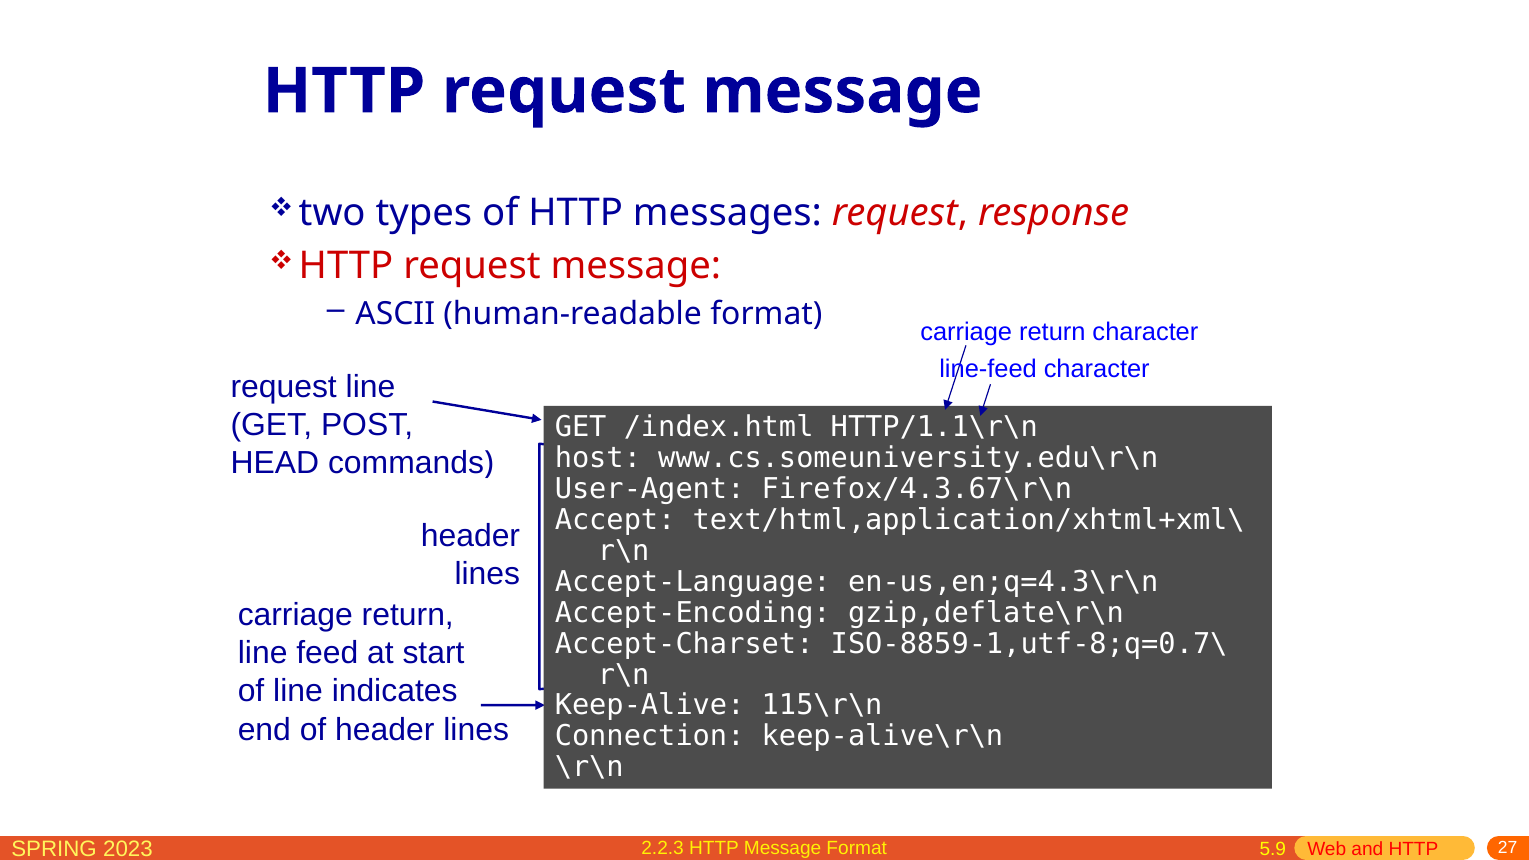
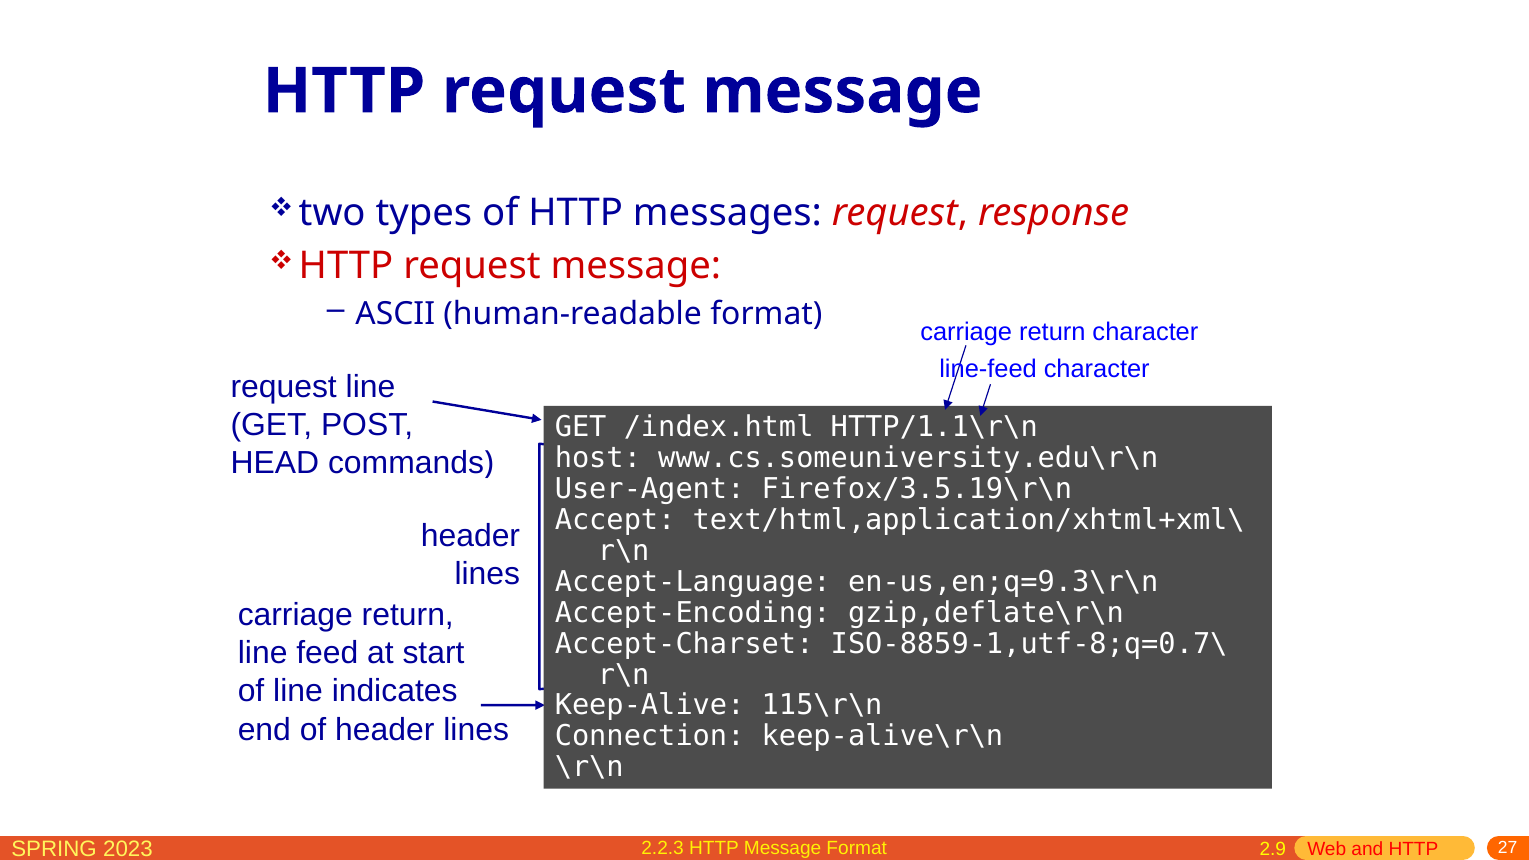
Firefox/4.3.67\r\n: Firefox/4.3.67\r\n -> Firefox/3.5.19\r\n (917, 489)
en-us,en;q=4.3\r\n: en-us,en;q=4.3\r\n -> en-us,en;q=9.3\r\n (1003, 582)
5.9: 5.9 -> 2.9 (1273, 849)
